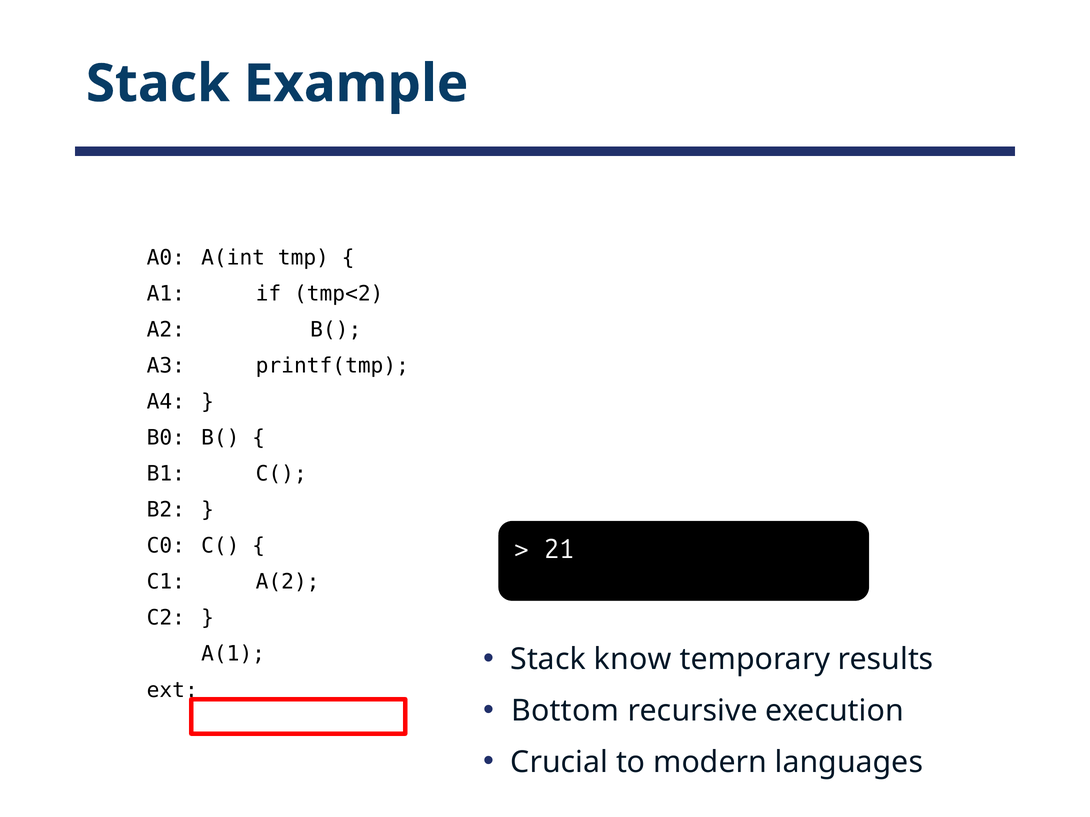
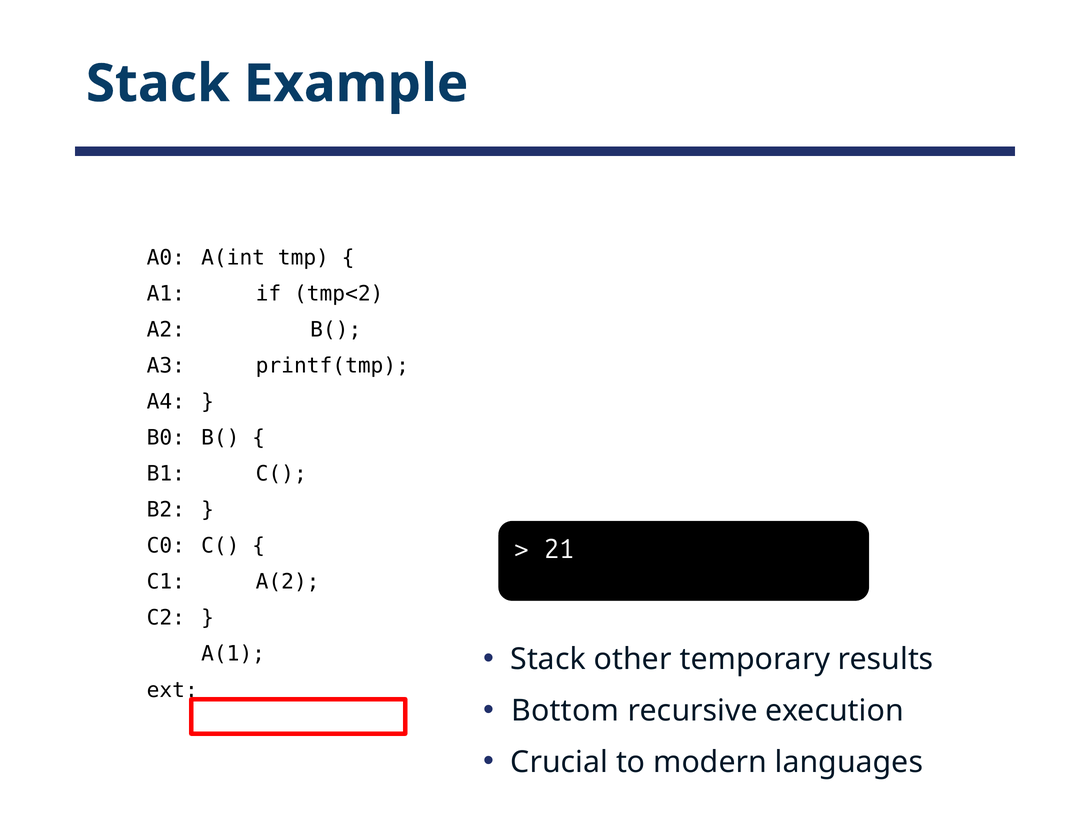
know: know -> other (633, 660)
